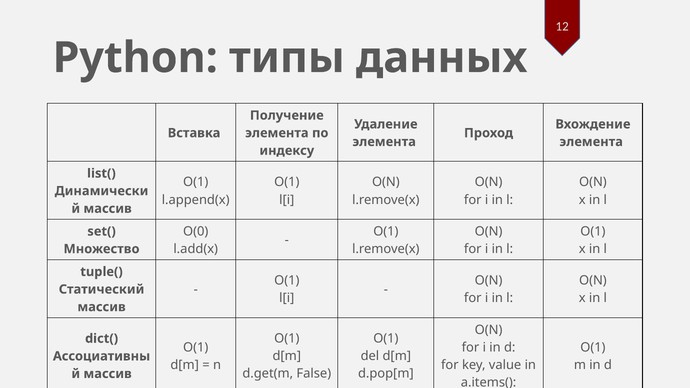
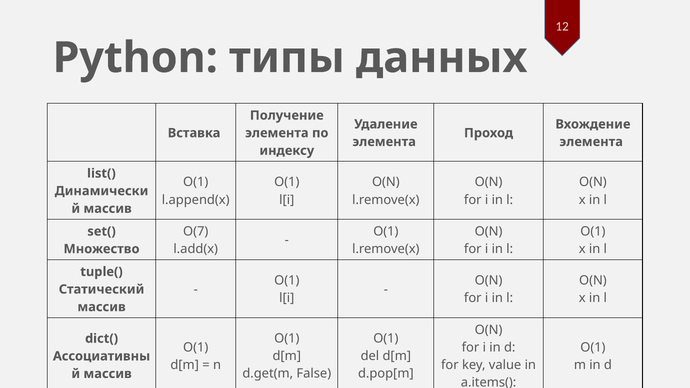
O(0: O(0 -> O(7 (196, 231)
